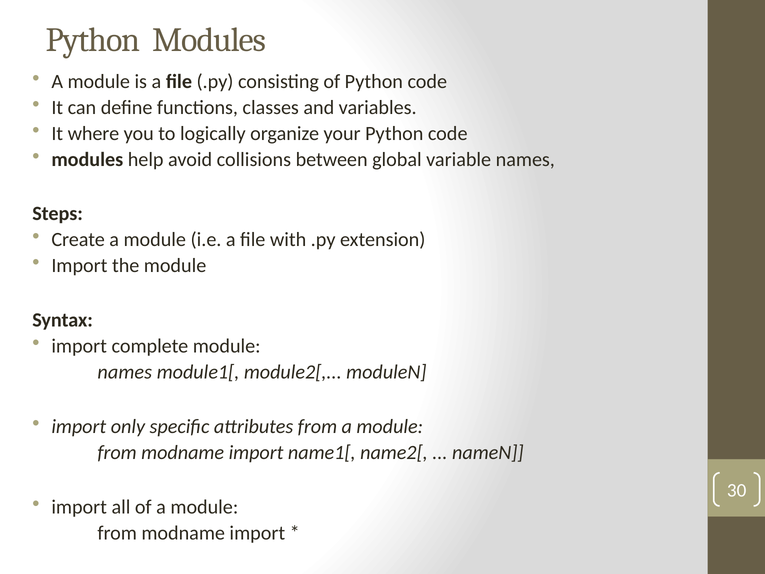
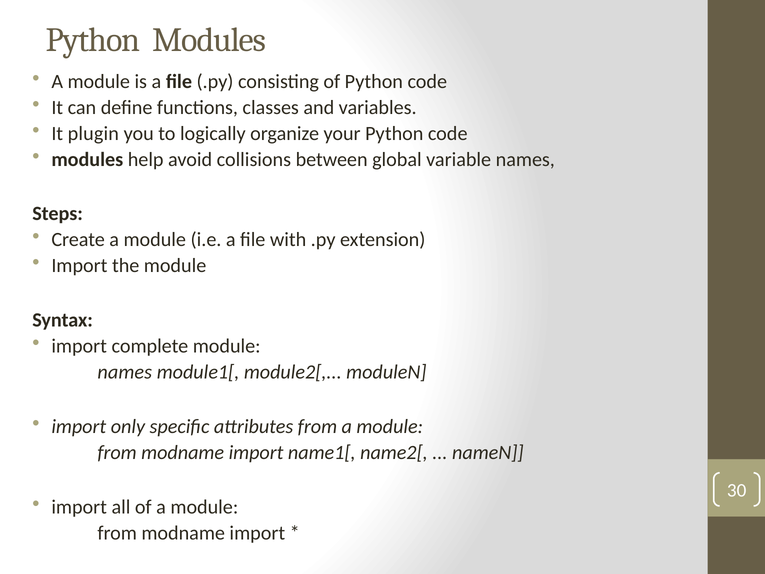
where: where -> plugin (93, 133)
